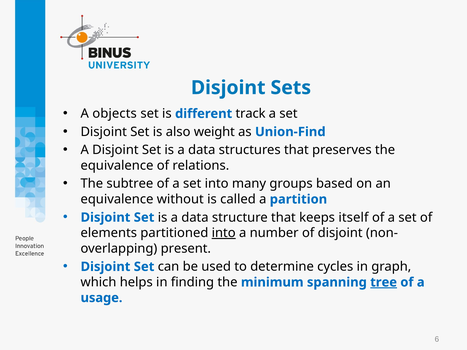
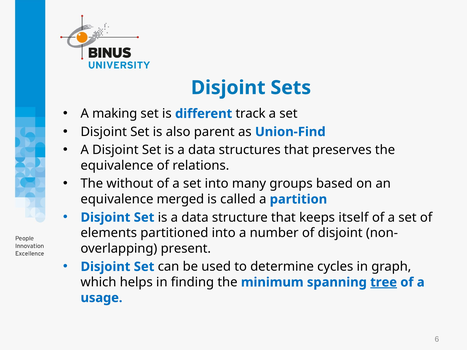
objects: objects -> making (115, 114)
weight: weight -> parent (214, 132)
subtree: subtree -> without (130, 184)
without: without -> merged (180, 199)
into underline: present -> none (224, 233)
